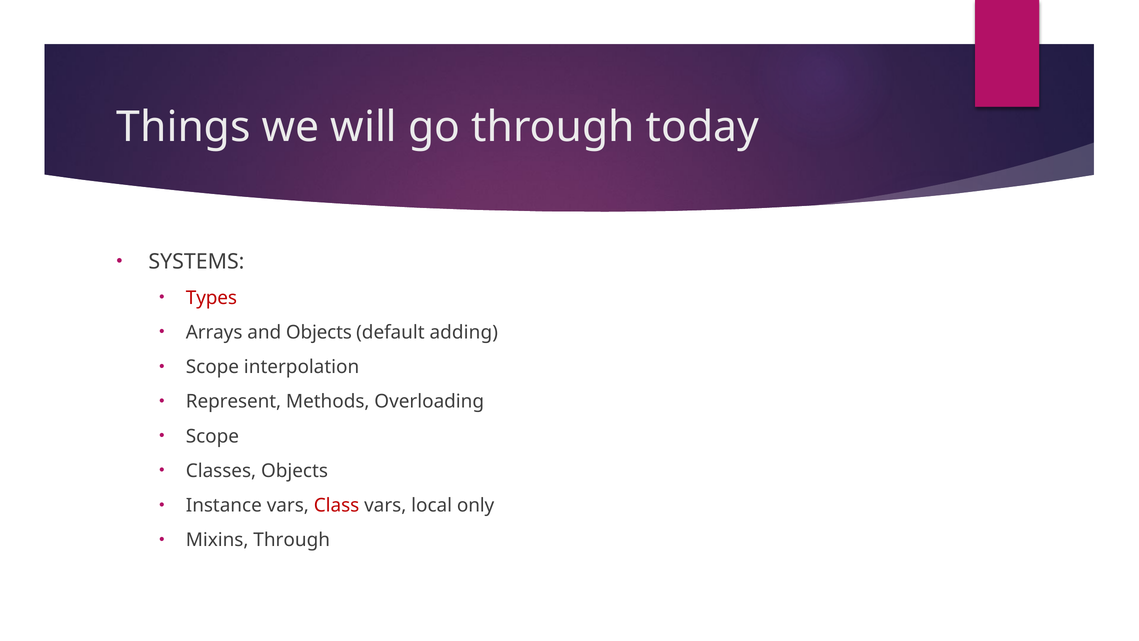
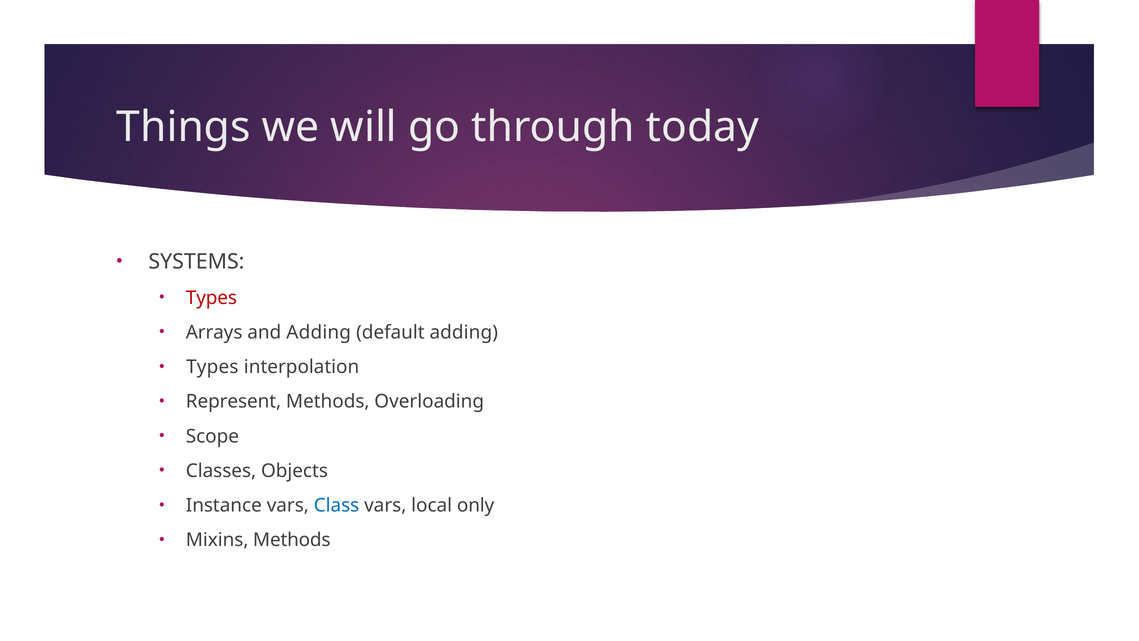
and Objects: Objects -> Adding (319, 332)
Scope: Scope -> Types (212, 367)
Class colour: red -> blue (337, 505)
Mixins Through: Through -> Methods (292, 540)
